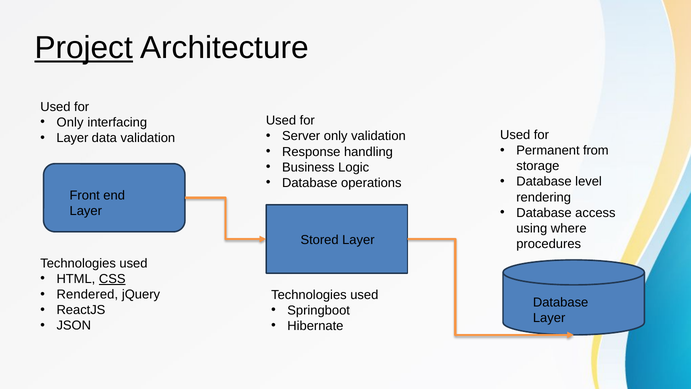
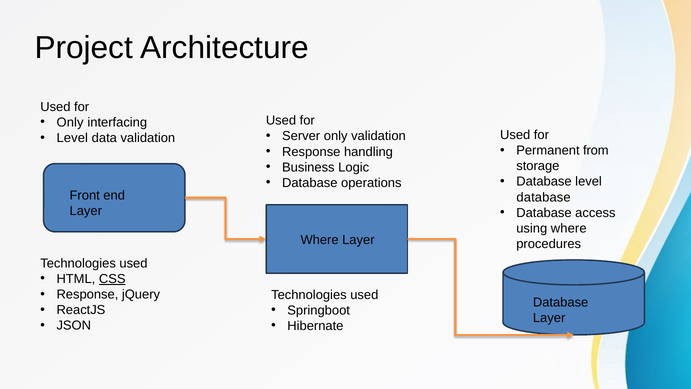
Project underline: present -> none (84, 48)
Layer: Layer -> Level (72, 138)
rendering: rendering -> database (544, 197)
Stored: Stored -> Where (320, 240)
Rendered: Rendered -> Response (87, 294)
